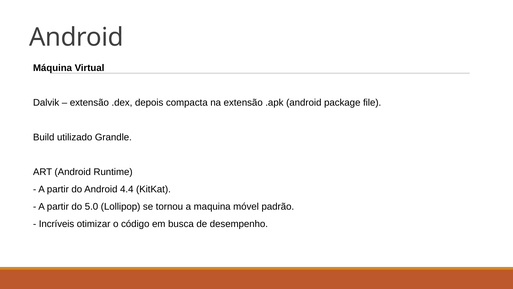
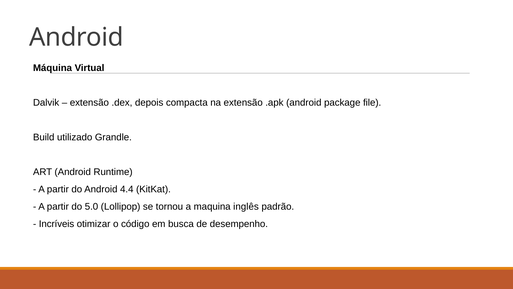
móvel: móvel -> inglês (246, 206)
